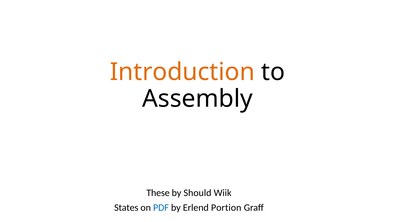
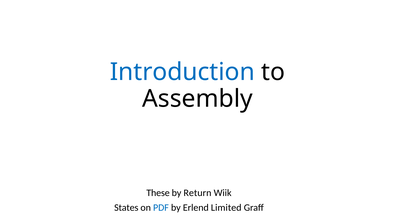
Introduction colour: orange -> blue (182, 72)
Should: Should -> Return (197, 193)
Portion: Portion -> Limited (226, 208)
